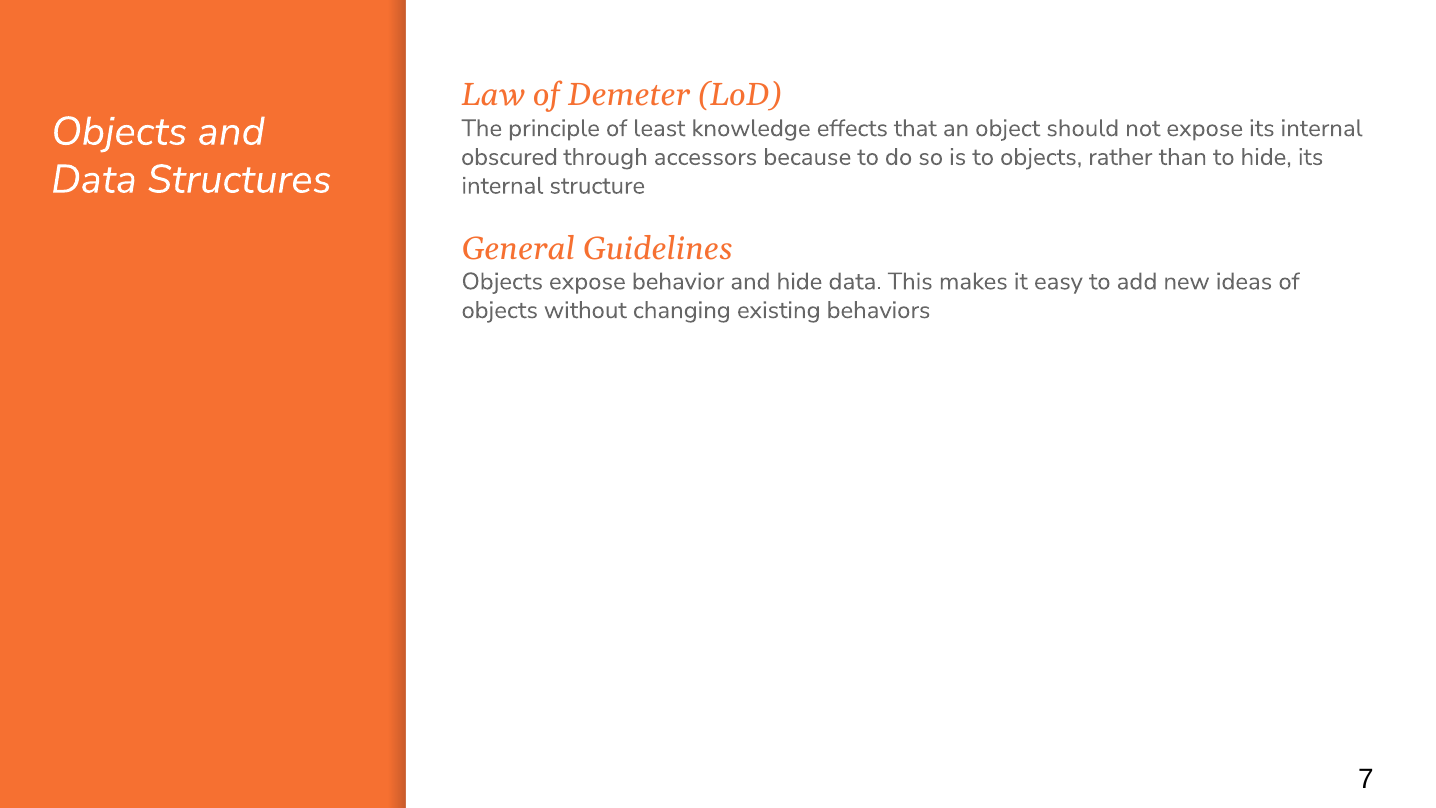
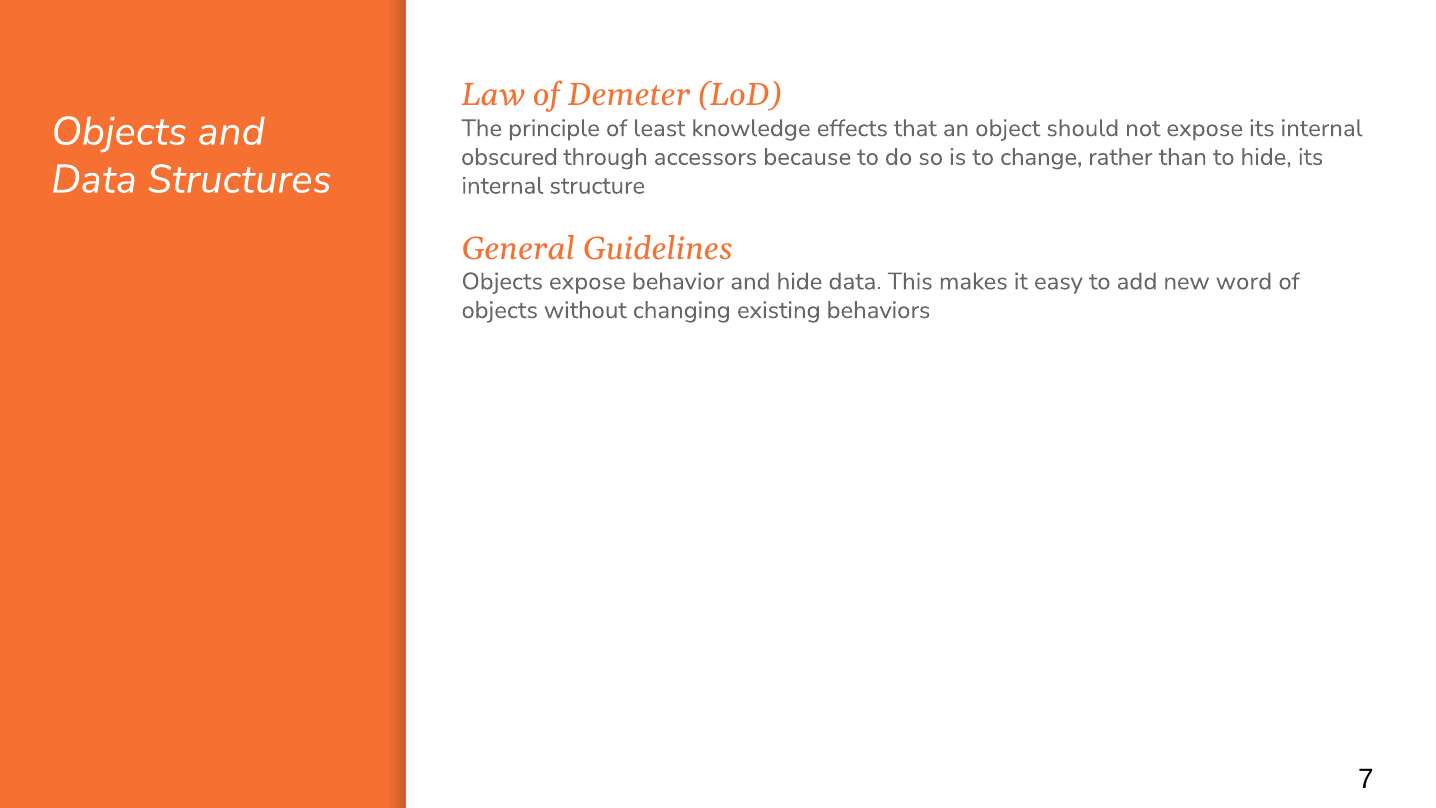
to objects: objects -> change (1041, 157)
ideas: ideas -> word (1244, 281)
